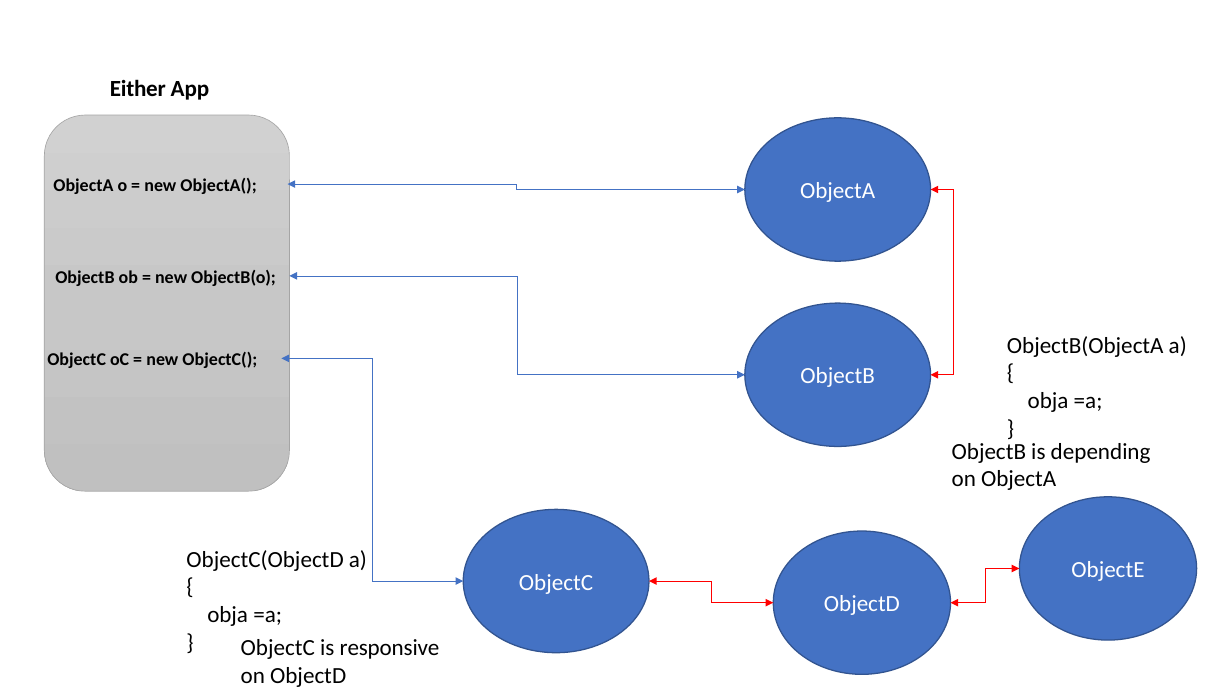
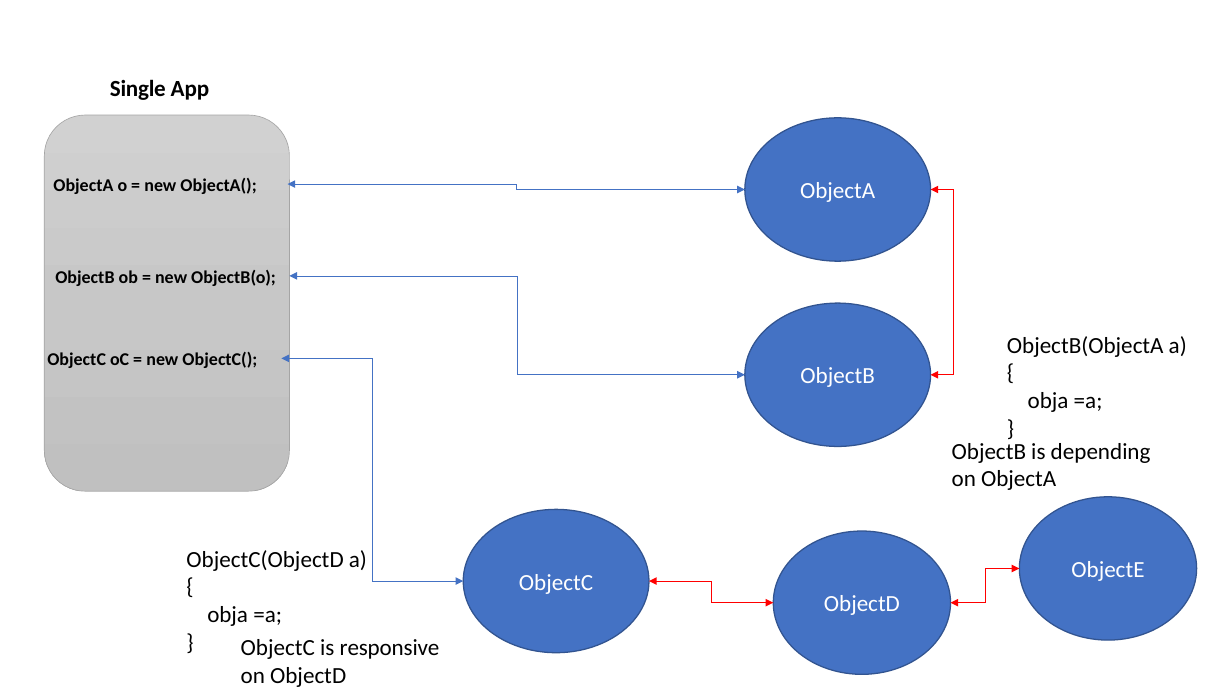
Either: Either -> Single (138, 89)
